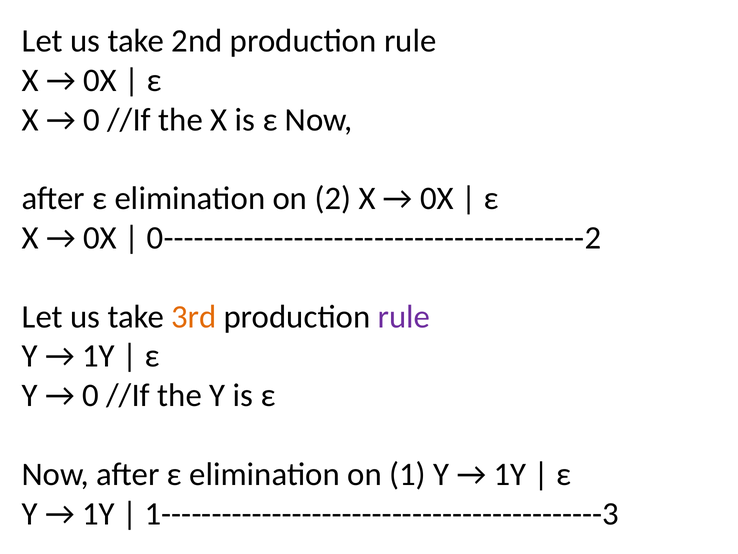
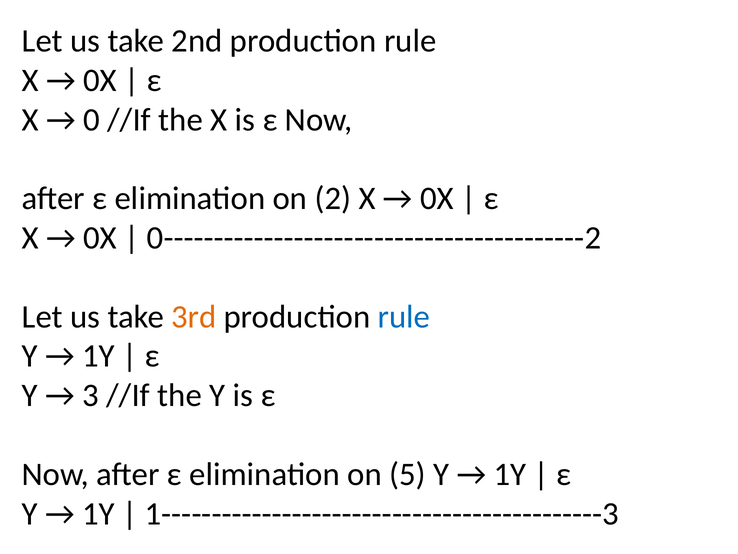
rule colour: purple -> blue (404, 316)
0: 0 -> 3 (91, 395)
1: 1 -> 5 (407, 474)
